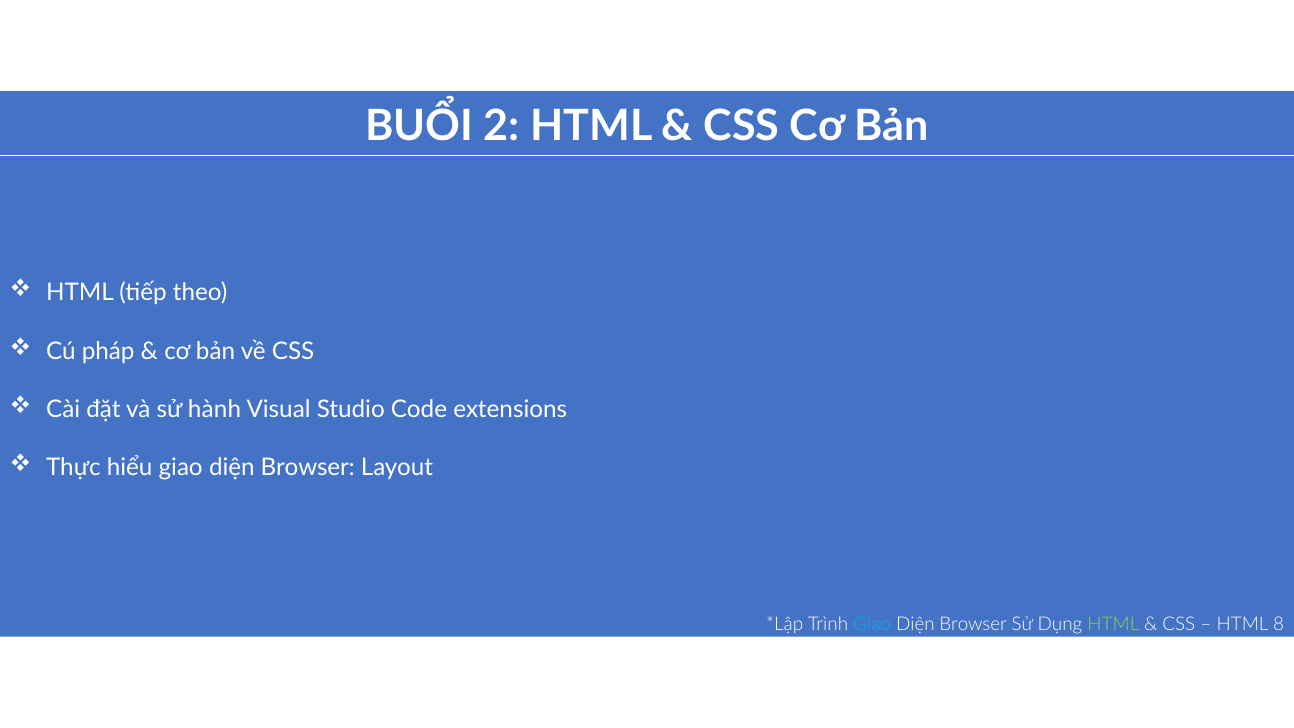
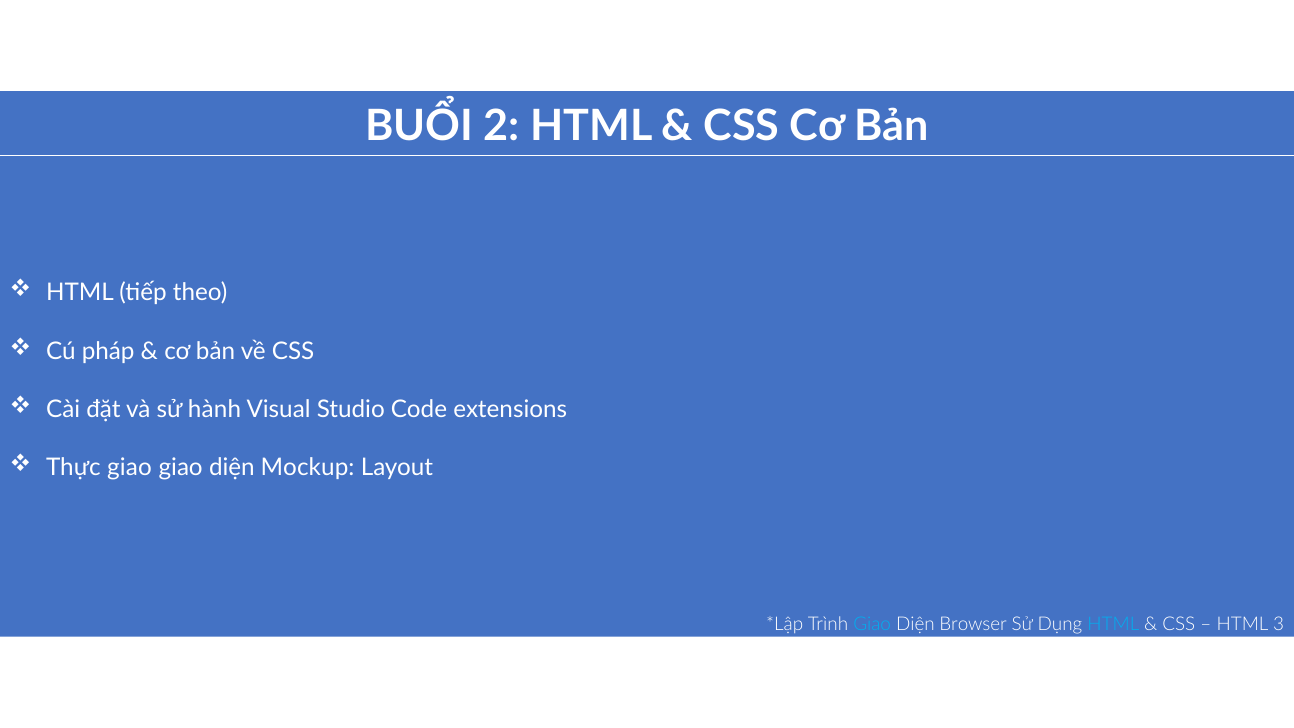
Thực hiểu: hiểu -> giao (129, 467)
Browser: Browser -> Mockup (308, 467)
HTML colour: light green -> light blue (1113, 624)
8: 8 -> 3 (1279, 624)
